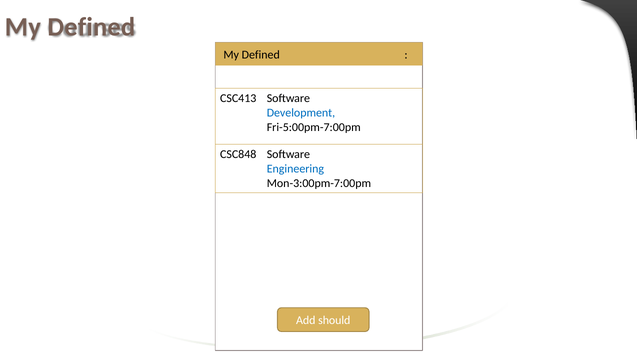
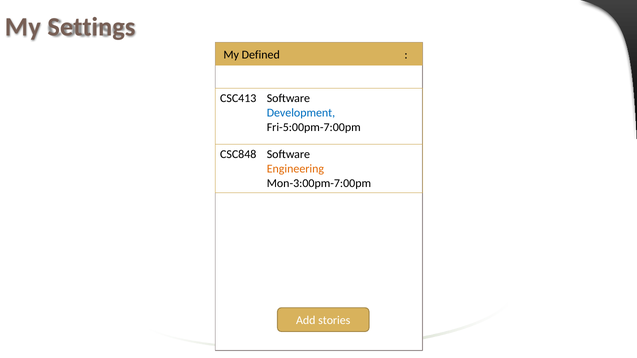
Defined: Defined -> Settings (91, 27)
Engineering colour: blue -> orange (295, 169)
should: should -> stories (334, 321)
